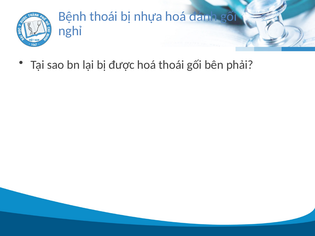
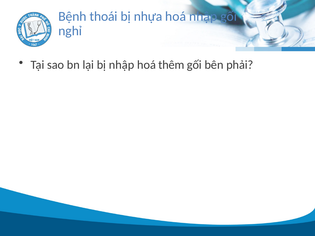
hoá đánh: đánh -> nhập (203, 16)
bị được: được -> nhập (122, 65)
hoá thoái: thoái -> thêm (171, 65)
